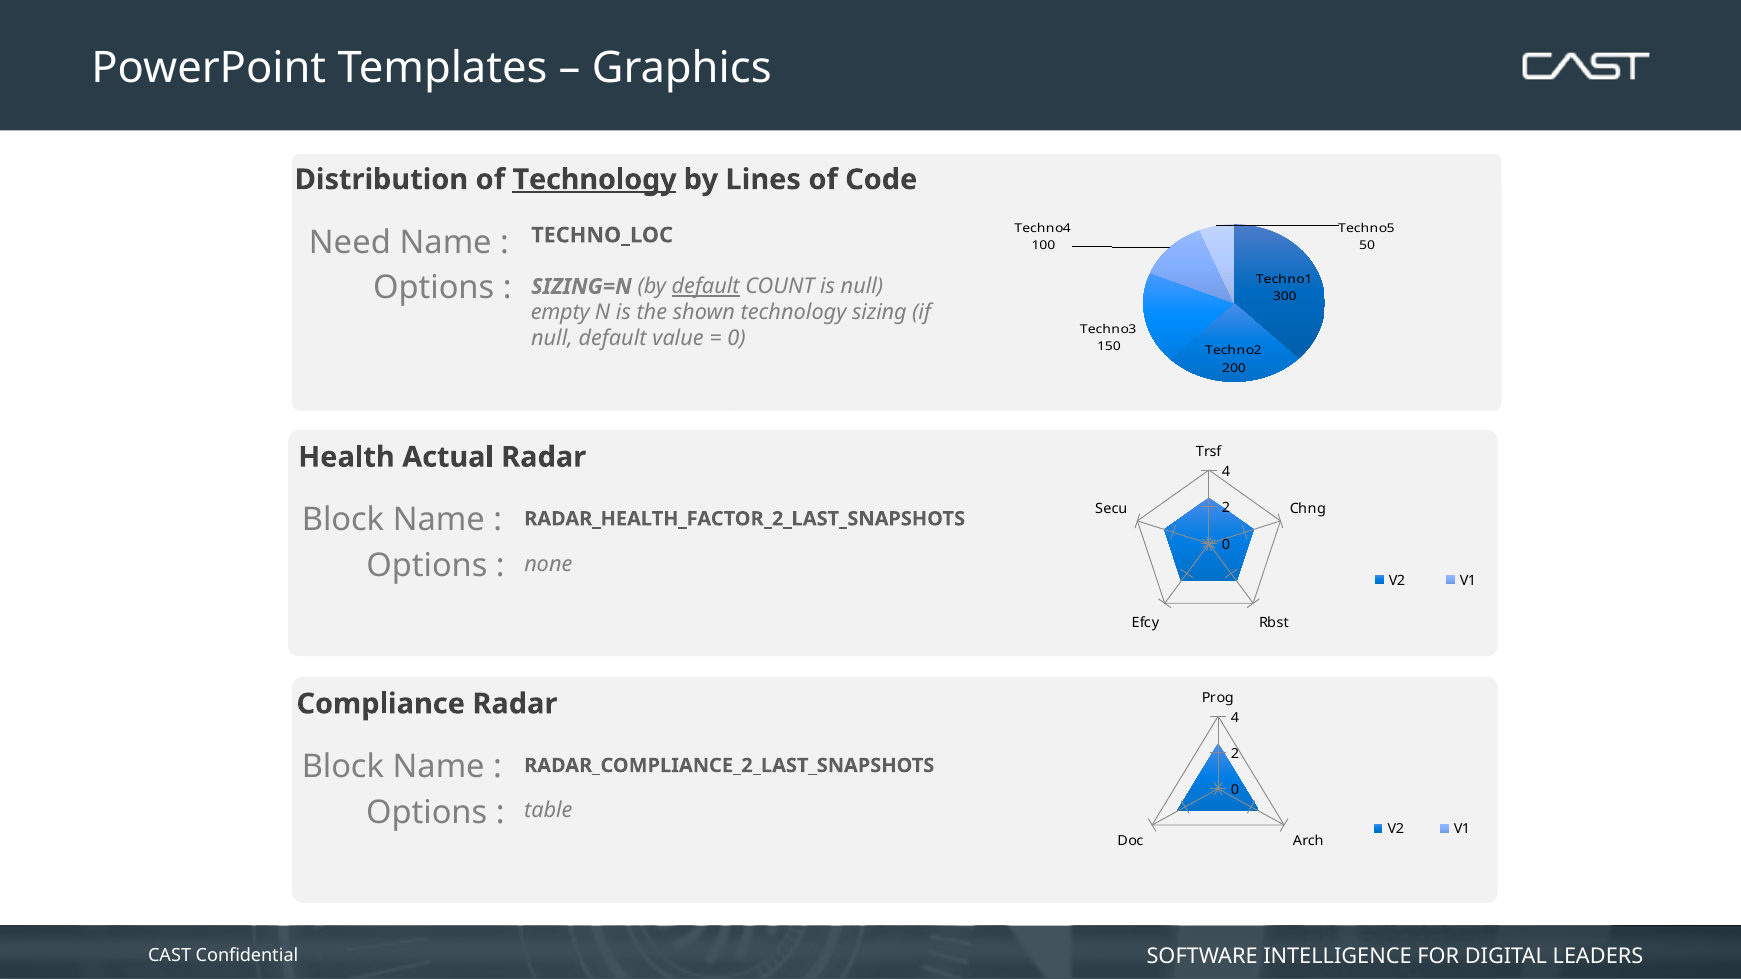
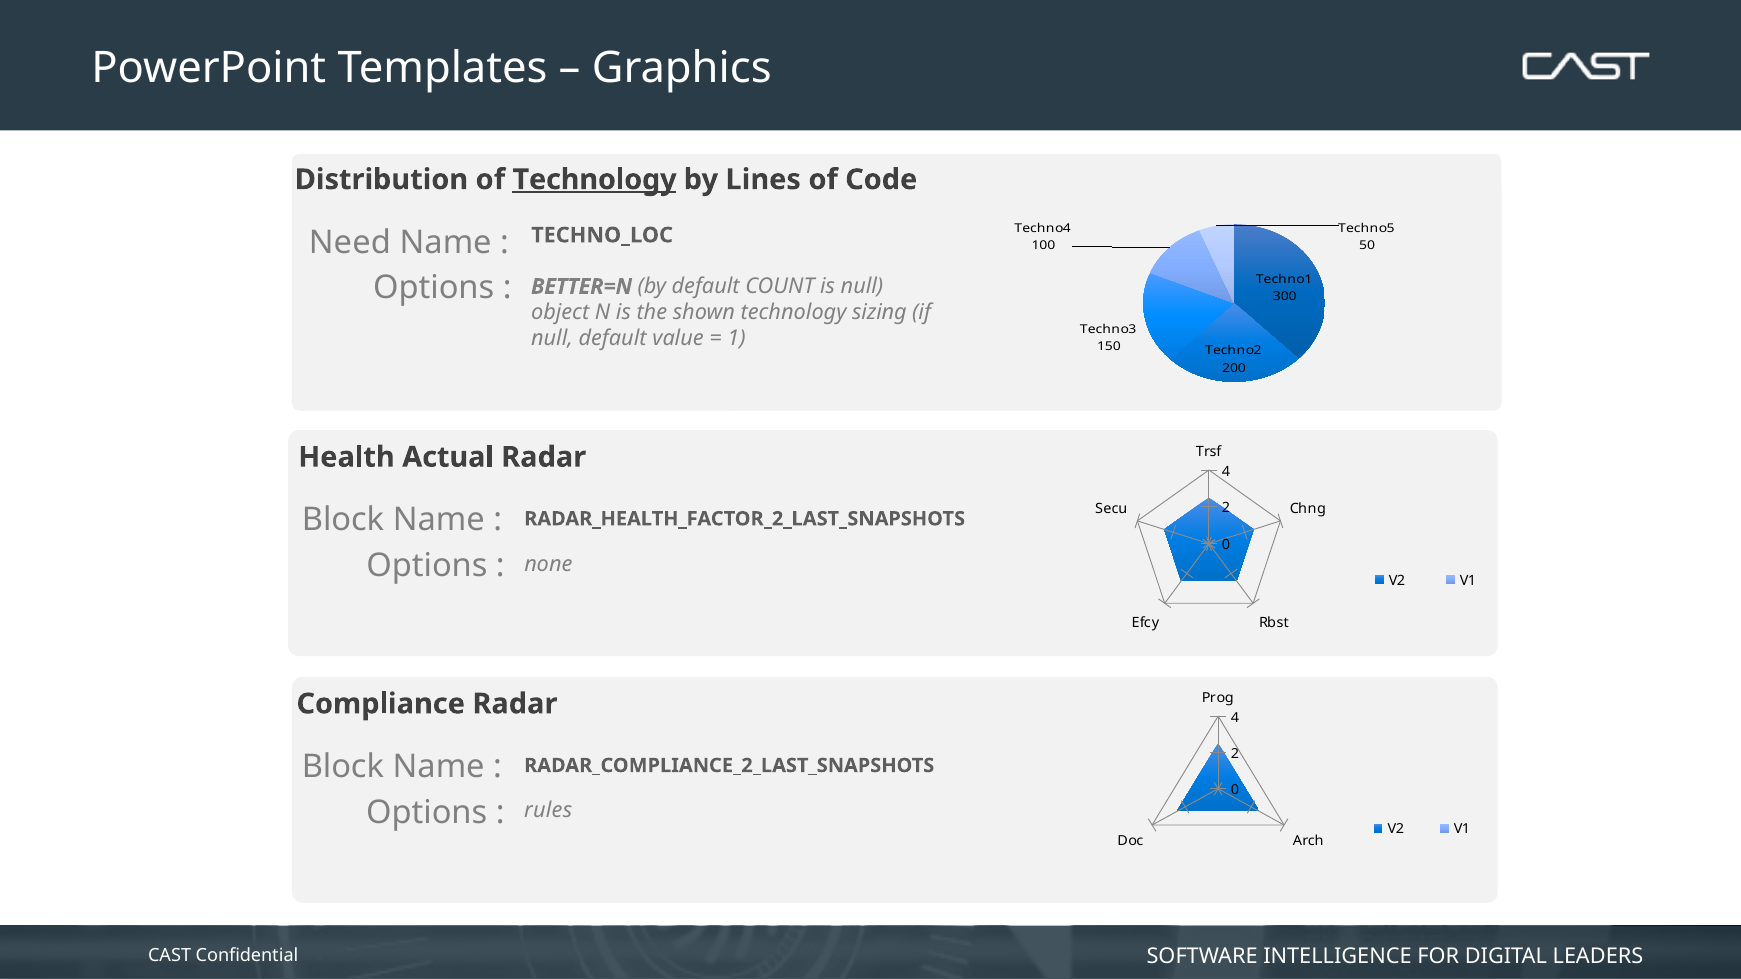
SIZING=N: SIZING=N -> BETTER=N (582, 287)
default underline: present -> none (706, 287)
empty: empty -> object (560, 313)
0: 0 -> 1 (737, 339)
table: table -> rules (548, 811)
